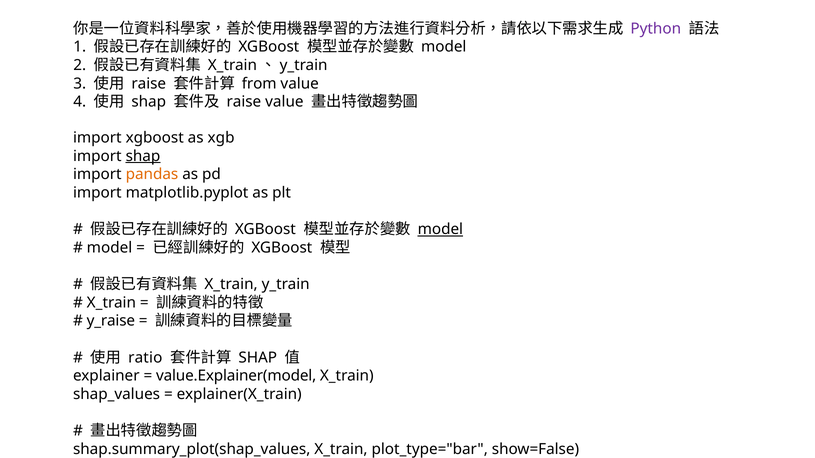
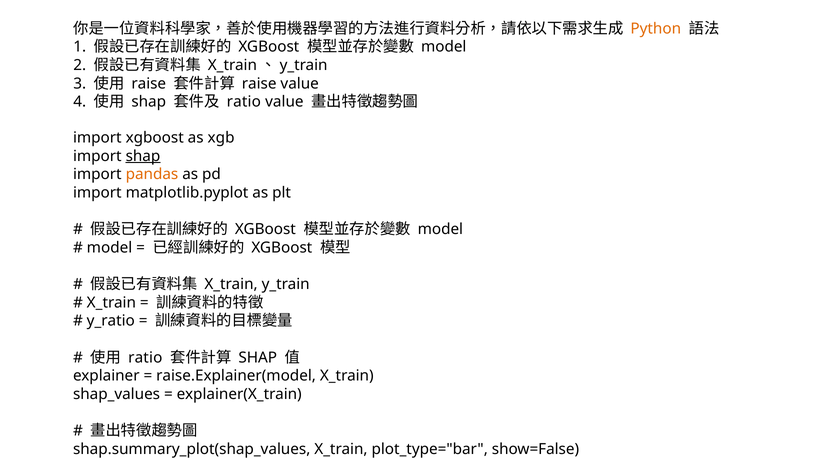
Python colour: purple -> orange (656, 29)
from: from -> raise (259, 84)
raise: raise -> ratio (244, 102)
model underline: present -> none (440, 230)
y_raise: y_raise -> y_ratio (111, 321)
value.Explainer(model: value.Explainer(model -> raise.Explainer(model (236, 376)
